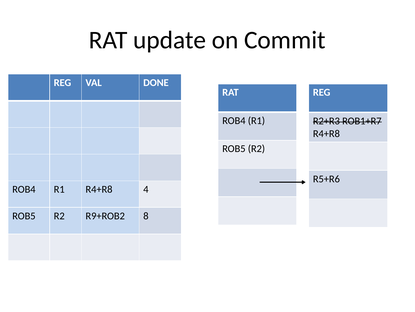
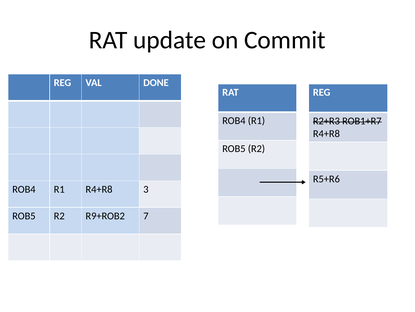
4: 4 -> 3 (146, 189)
8: 8 -> 7 (146, 215)
